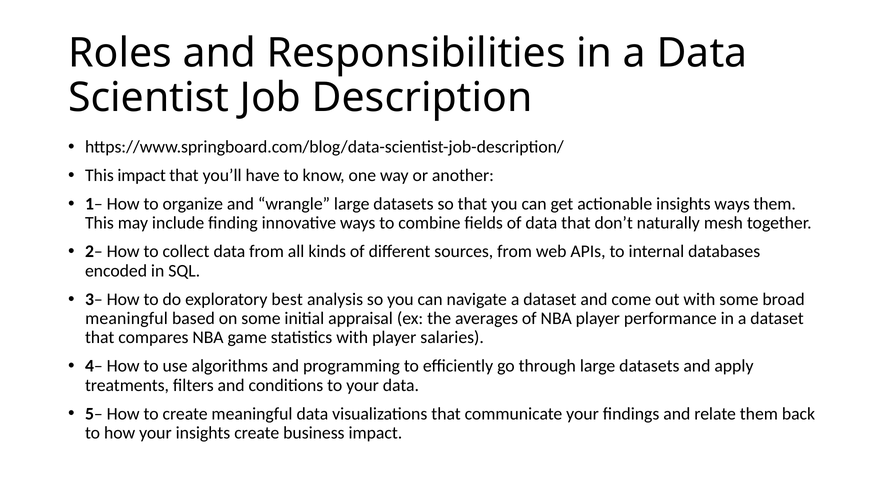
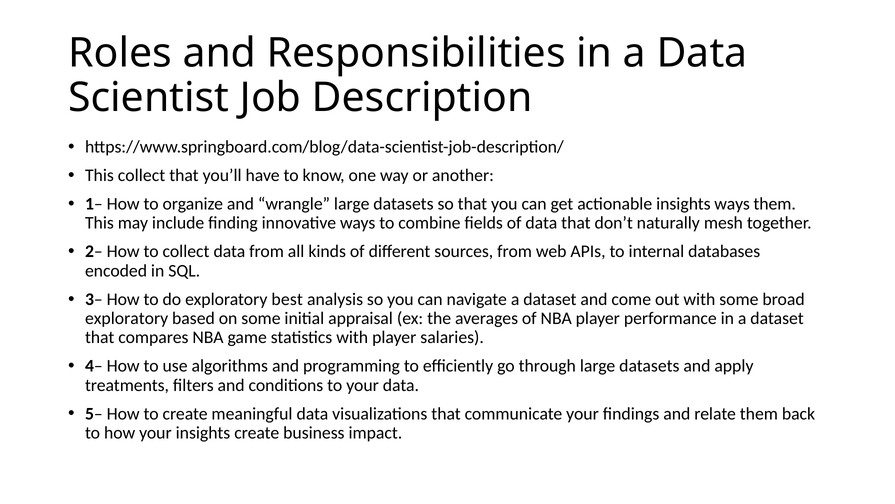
This impact: impact -> collect (142, 175)
meaningful: meaningful -> exploratory (127, 318)
